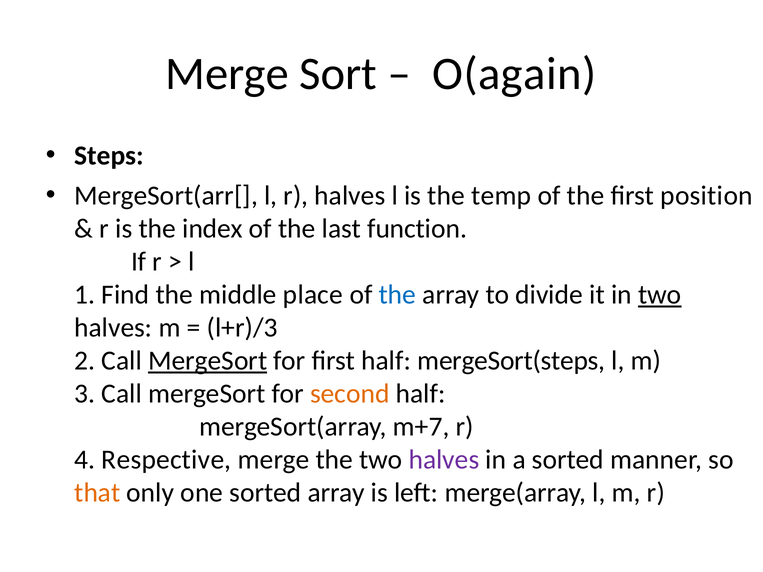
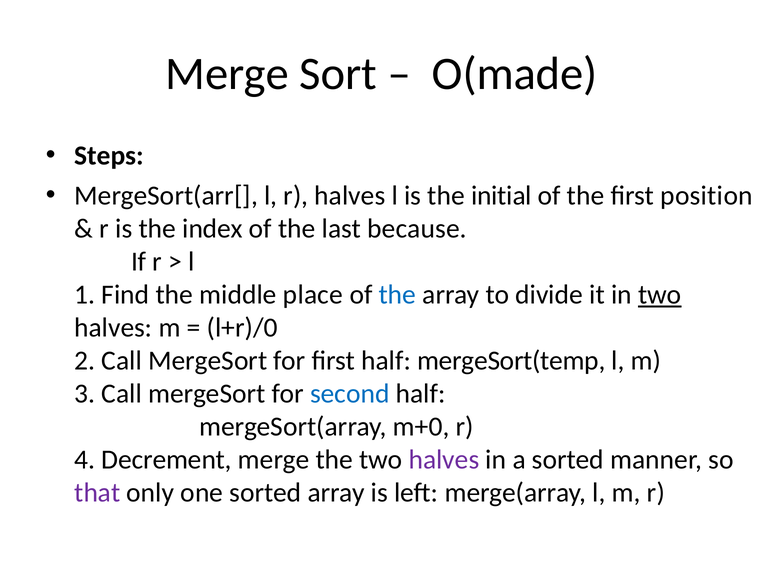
O(again: O(again -> O(made (515, 74)
temp: temp -> initial (501, 196)
function: function -> because (417, 229)
l+r)/3: l+r)/3 -> l+r)/0 (242, 328)
MergeSort underline: present -> none (208, 361)
mergeSort(steps: mergeSort(steps -> mergeSort(temp (511, 361)
second colour: orange -> blue (350, 394)
m+7: m+7 -> m+0 (421, 427)
Respective: Respective -> Decrement (167, 460)
that colour: orange -> purple (97, 493)
